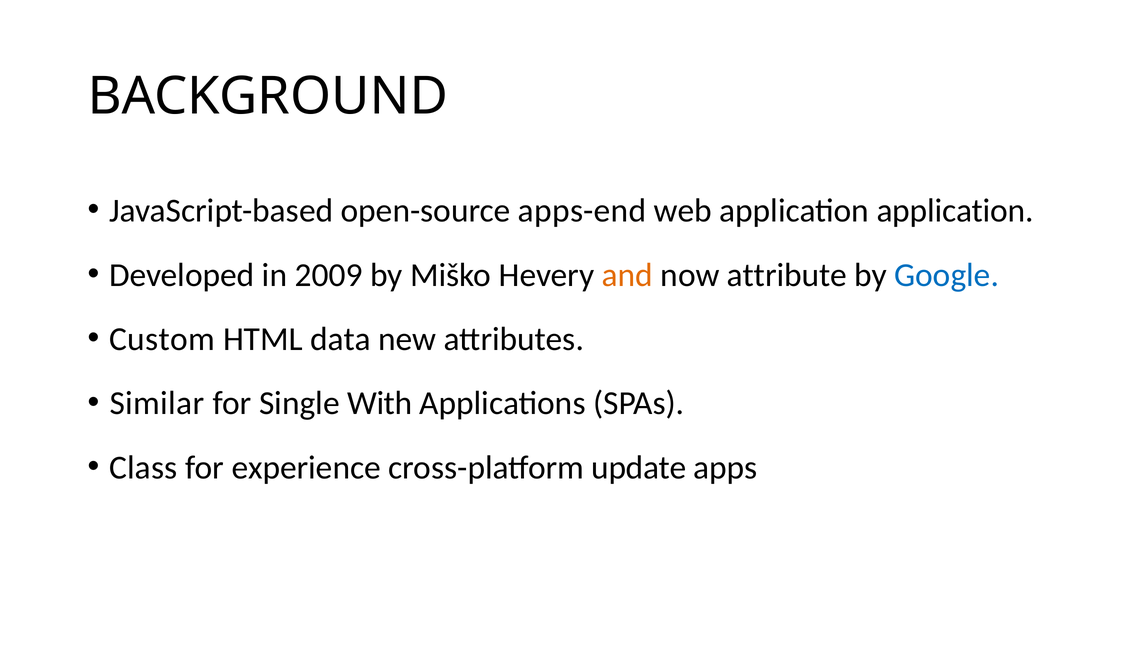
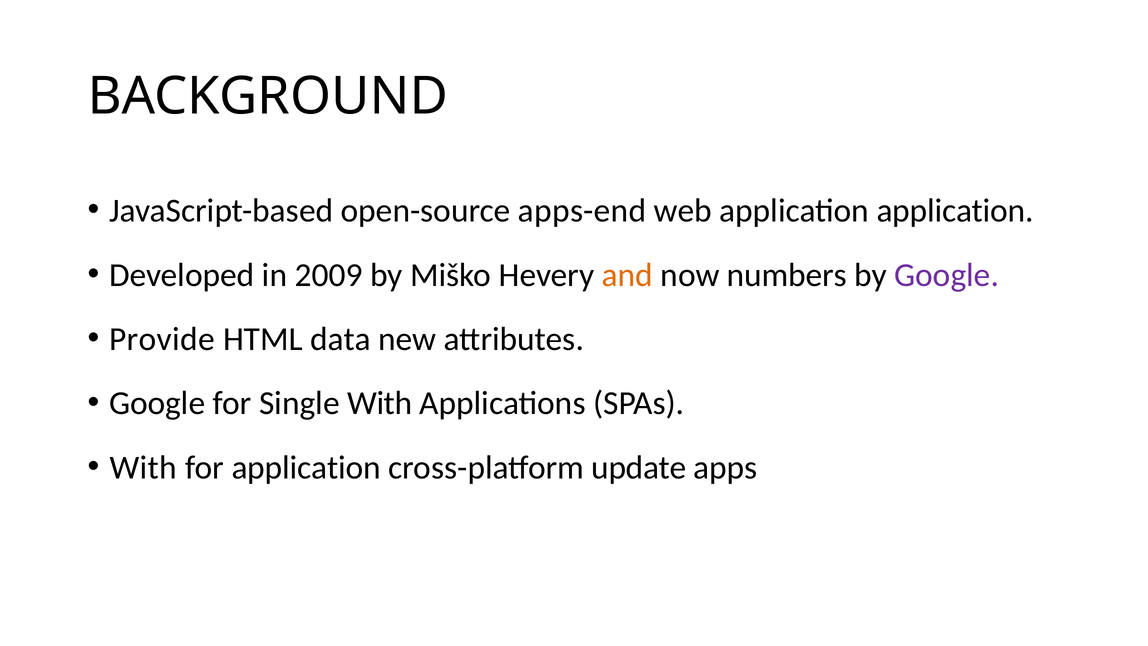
attribute: attribute -> numbers (787, 275)
Google colour: blue -> purple (947, 275)
Custom: Custom -> Provide (162, 339)
Similar: Similar -> Google (157, 403)
Class: Class -> With (143, 467)
for experience: experience -> application (306, 467)
